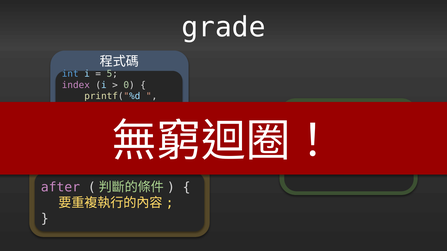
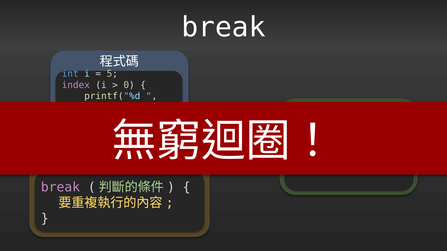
grade: grade -> break (223, 27)
after: after -> break (60, 188)
